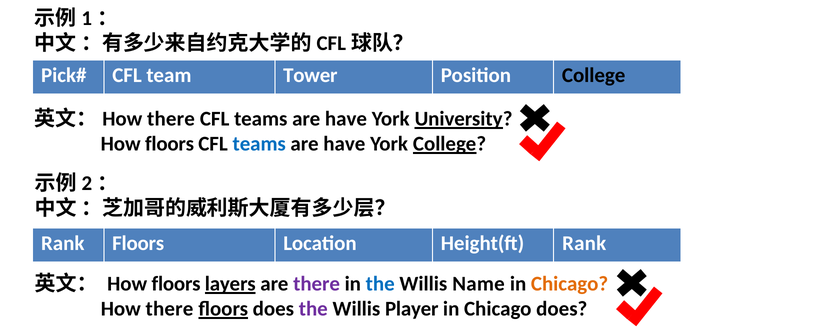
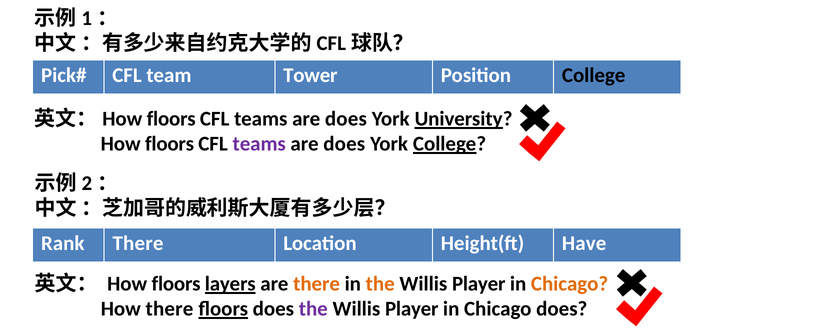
there: there -> floors (171, 119)
have: have -> does (346, 119)
teams colour: blue -> purple (259, 144)
have: have -> does (344, 144)
Rank Floors: Floors -> There (138, 243)
Height(ft Rank: Rank -> Have (584, 243)
there colour: purple -> orange (317, 284)
the colour: blue -> orange (380, 284)
Name: Name -> Player (479, 284)
